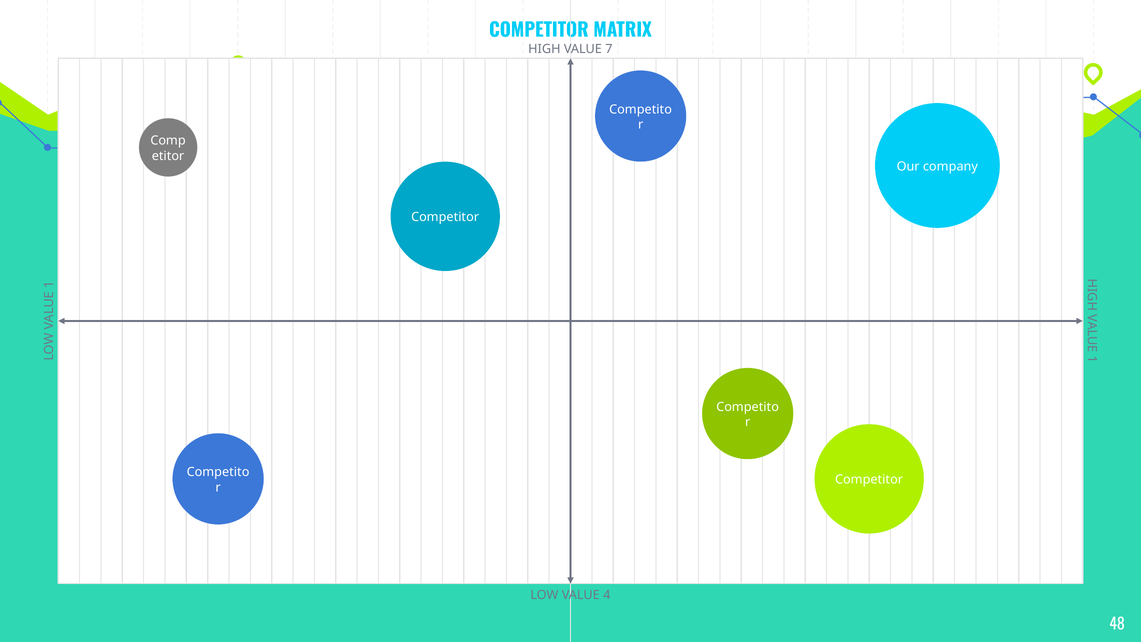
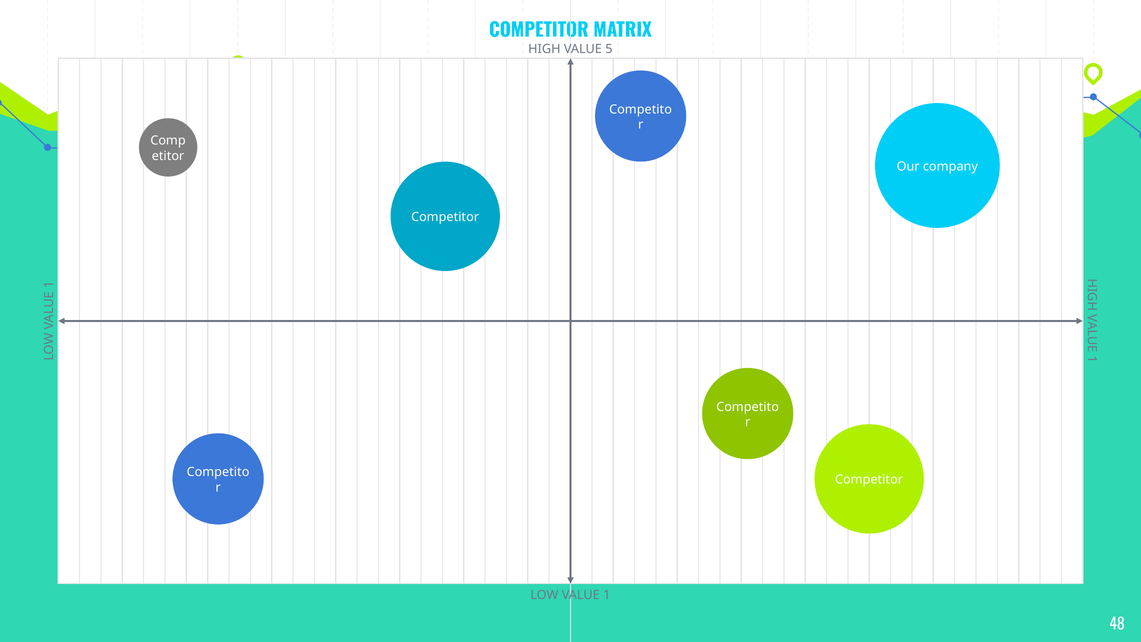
7: 7 -> 5 (609, 49)
VALUE 4: 4 -> 1 (607, 595)
